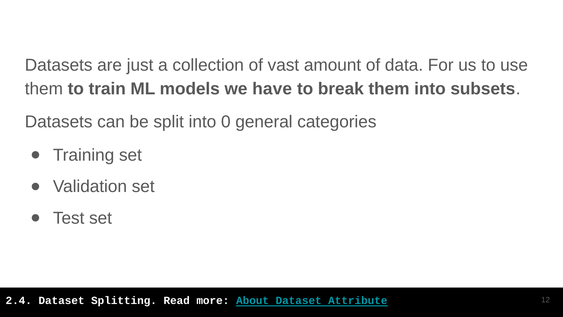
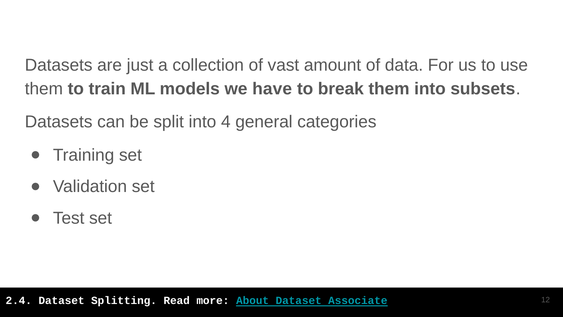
0: 0 -> 4 (226, 122)
Attribute: Attribute -> Associate (358, 300)
